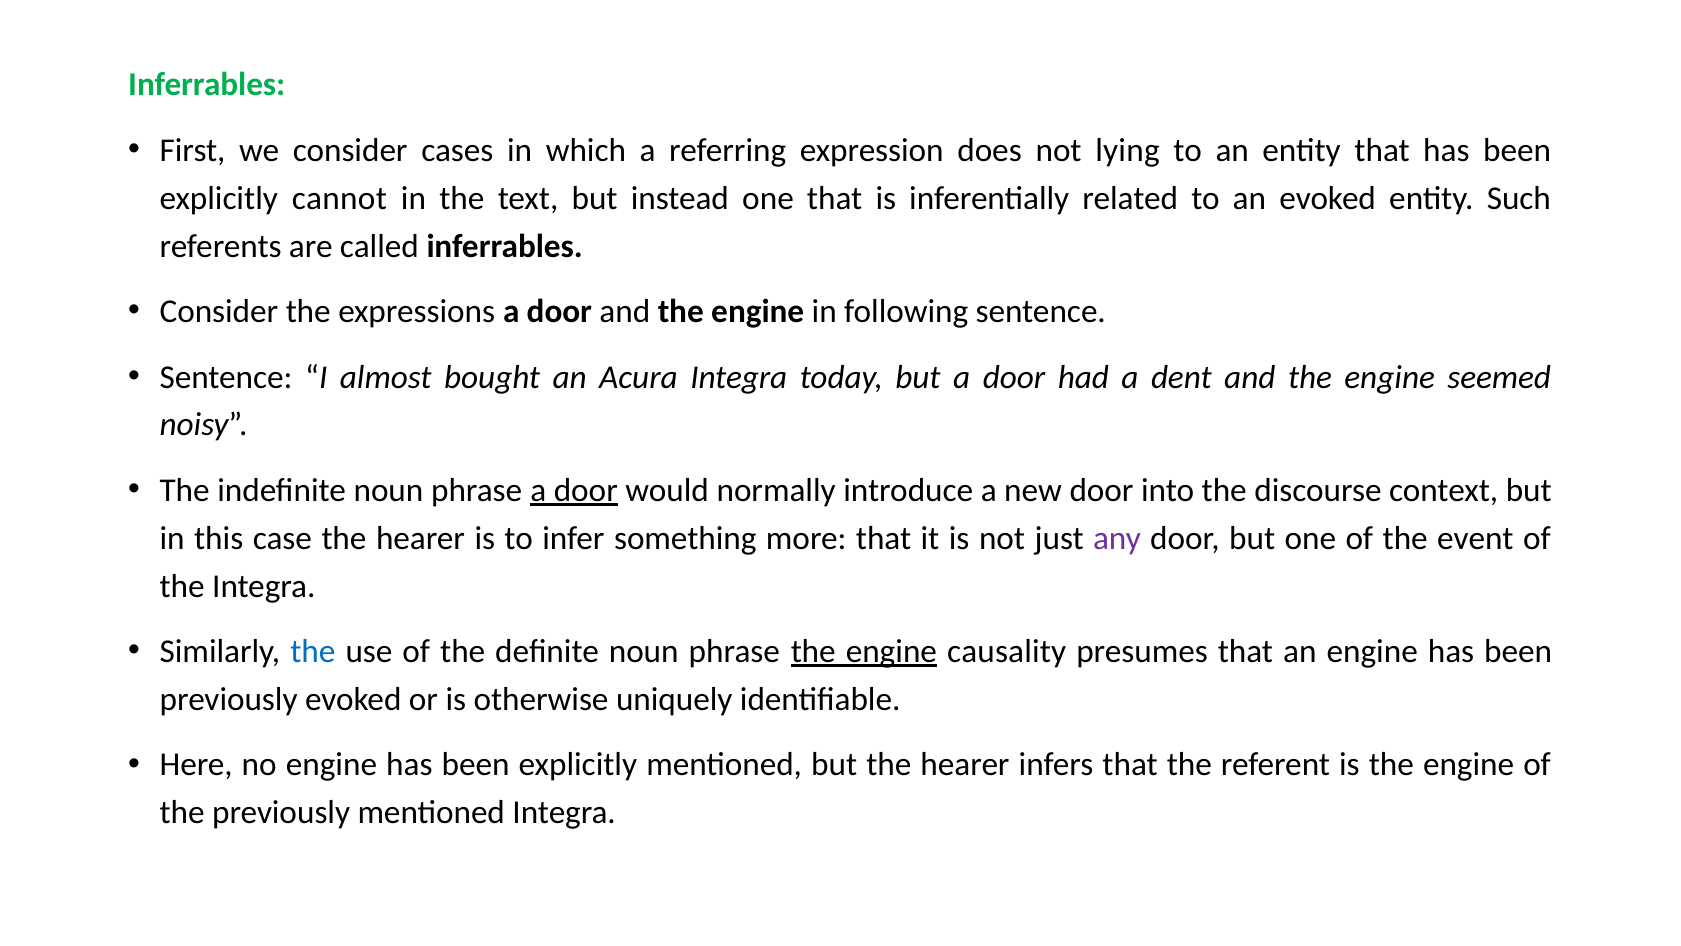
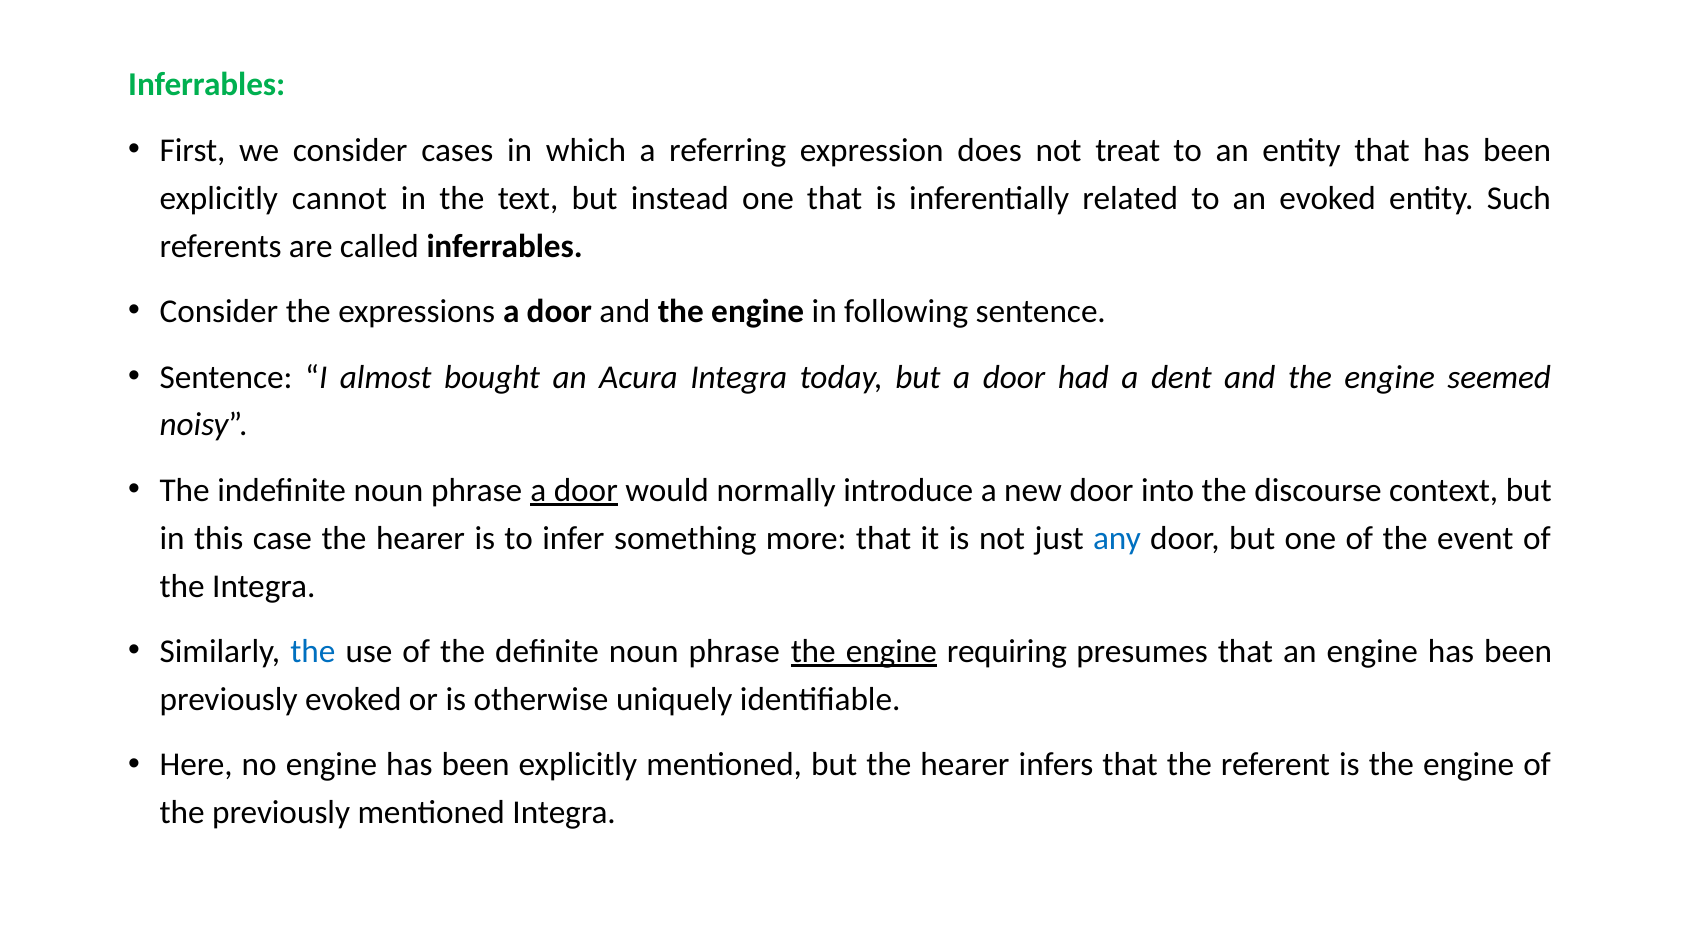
lying: lying -> treat (1128, 150)
any colour: purple -> blue (1117, 538)
causality: causality -> requiring (1007, 651)
